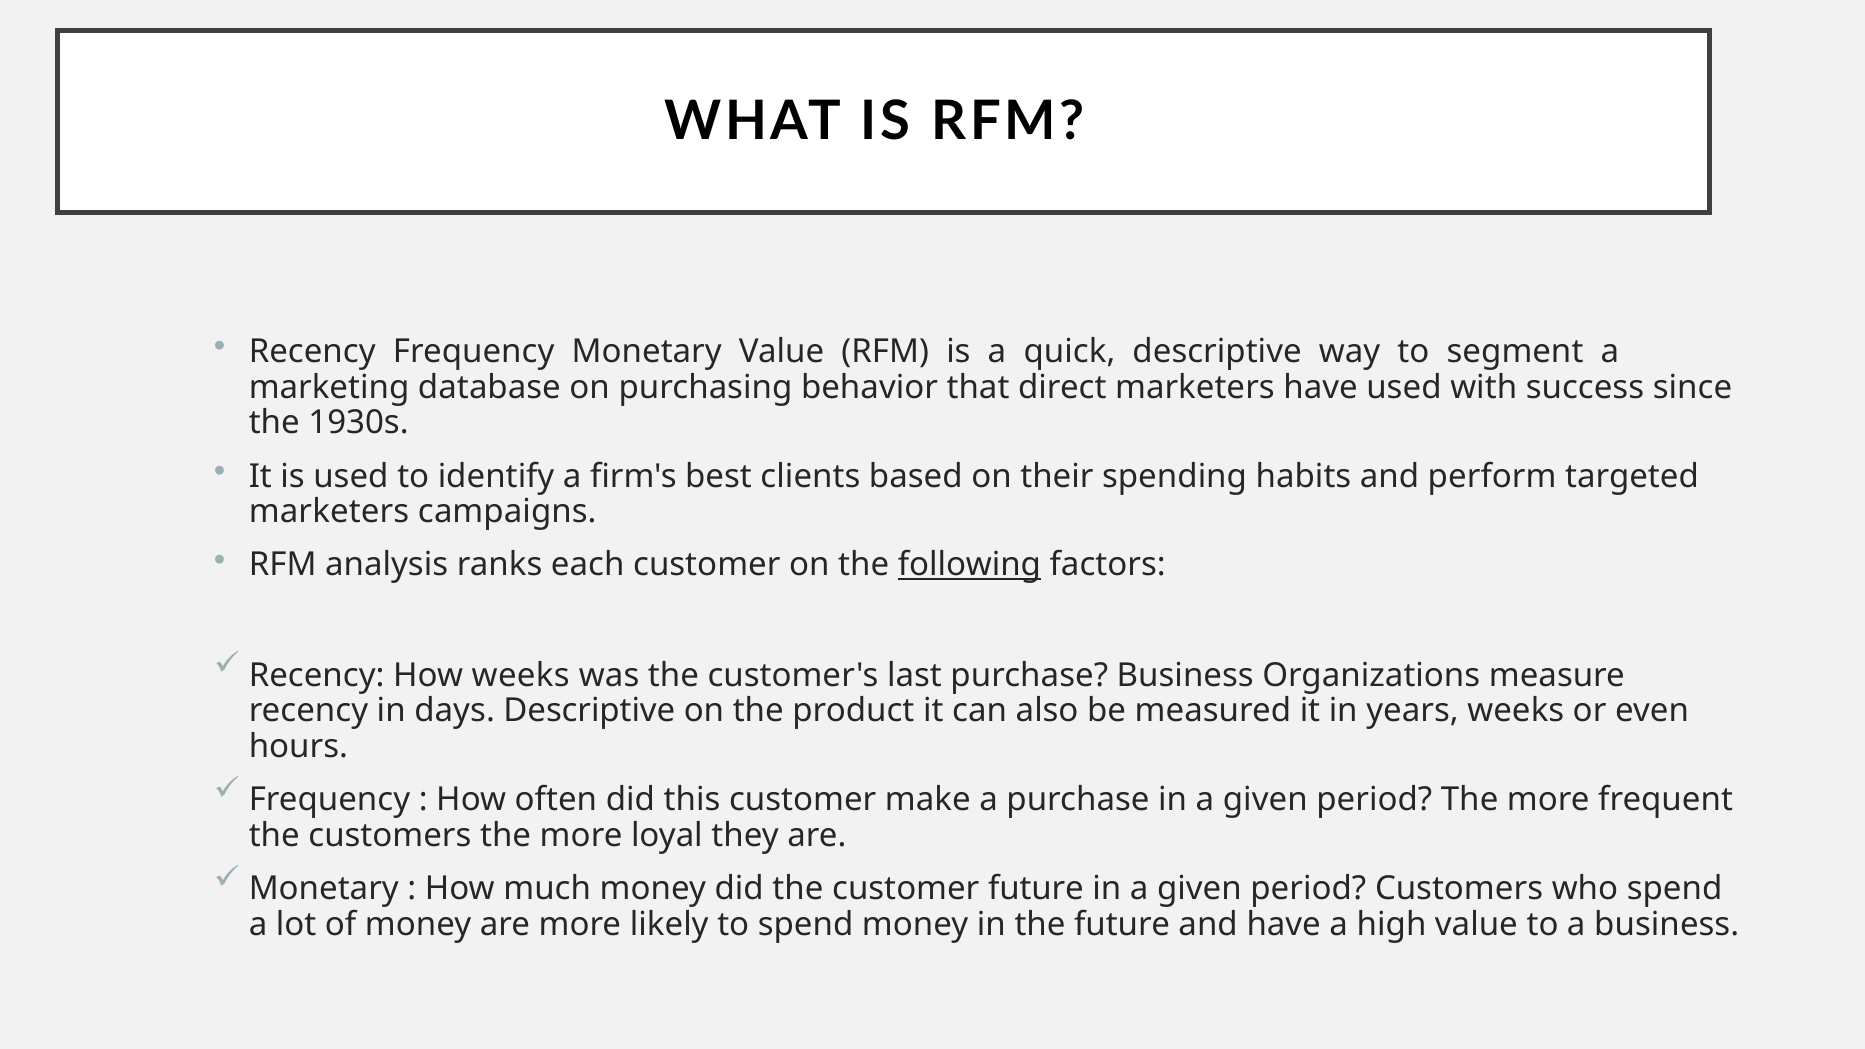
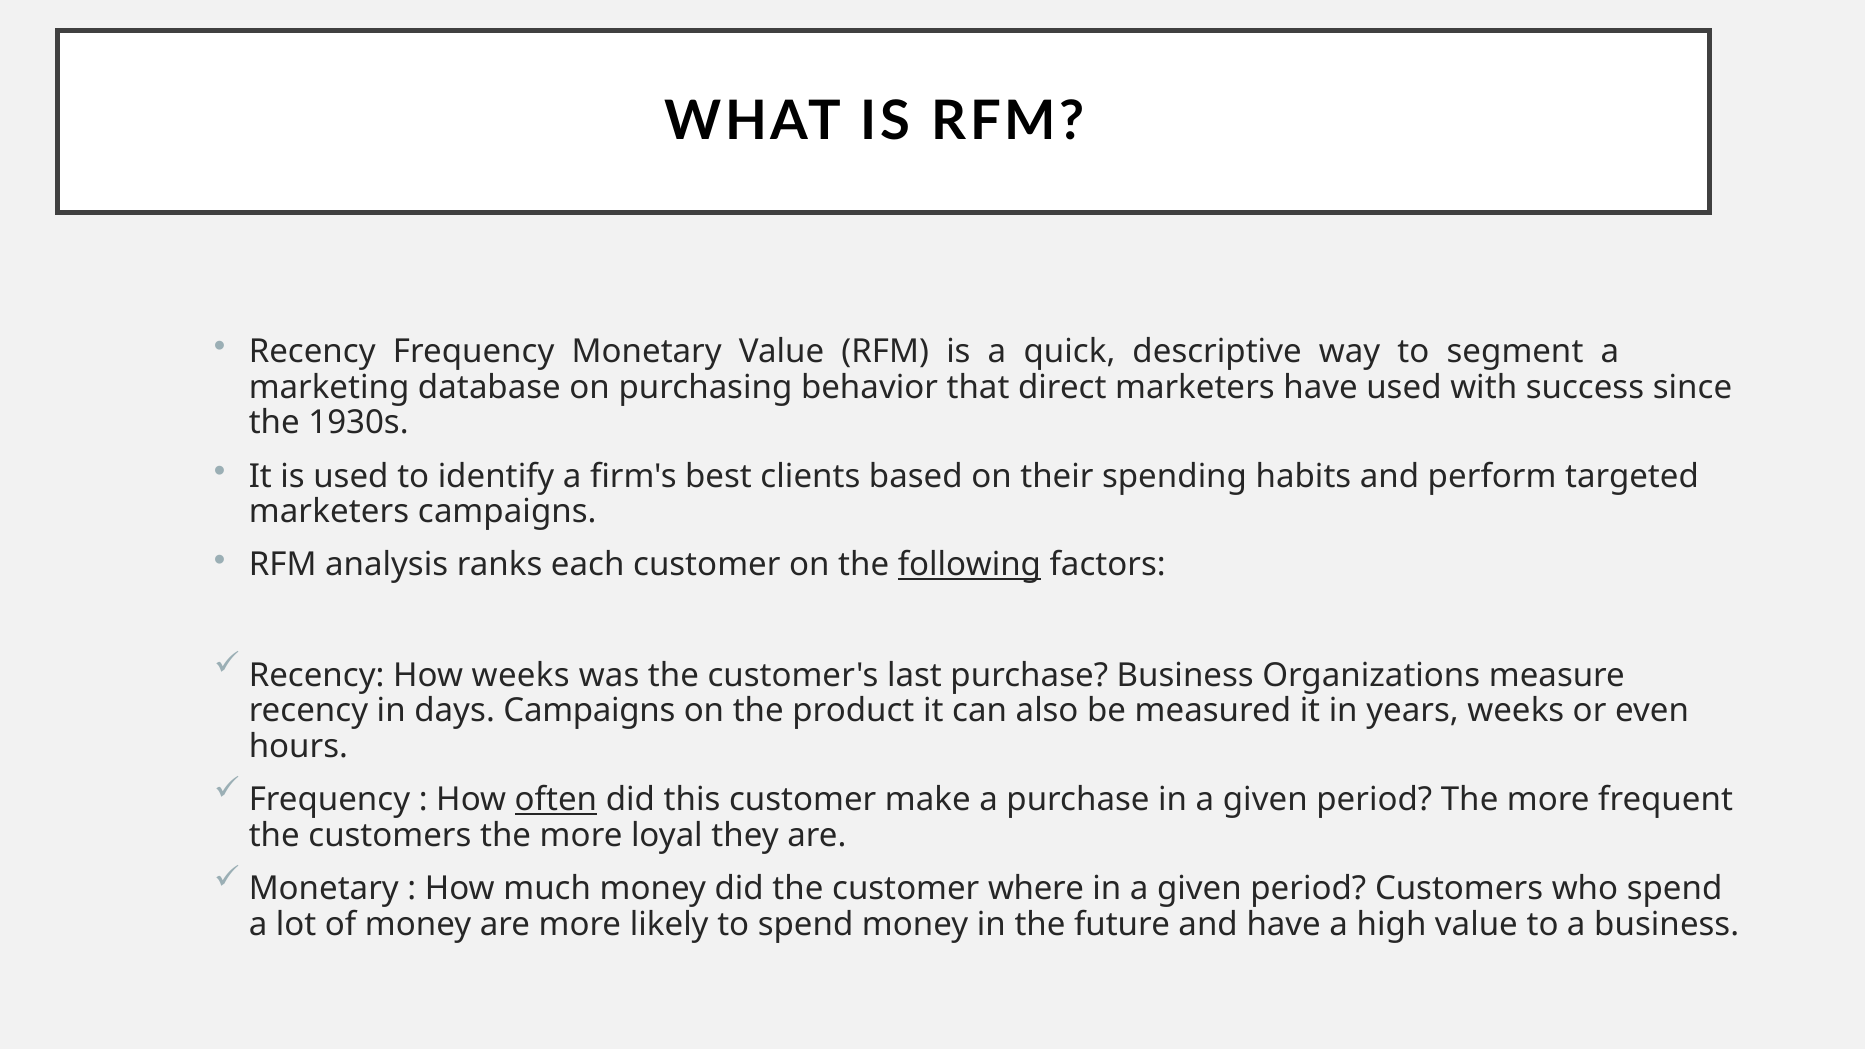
days Descriptive: Descriptive -> Campaigns (589, 711)
often underline: none -> present (556, 800)
customer future: future -> where (1036, 889)
